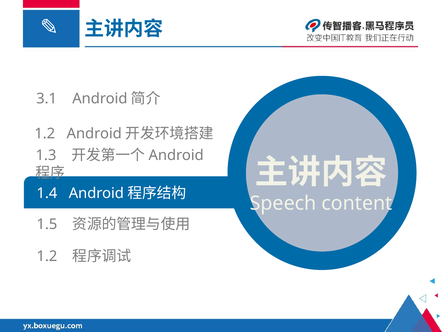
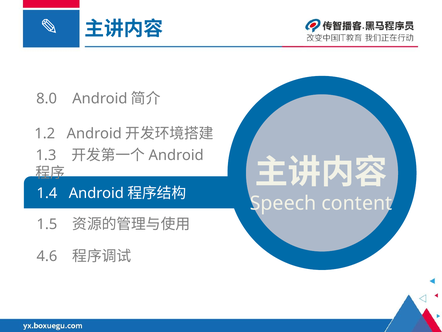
3.1: 3.1 -> 8.0 (47, 99)
1.2: 1.2 -> 4.6 (47, 256)
